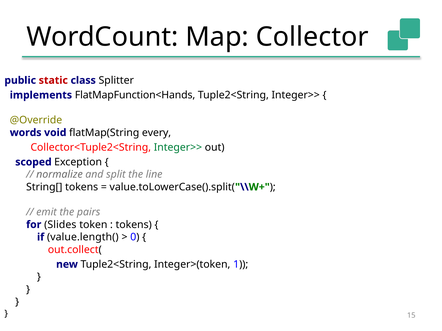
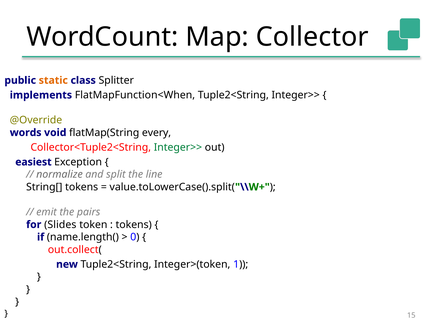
static colour: red -> orange (53, 80)
FlatMapFunction<Hands: FlatMapFunction<Hands -> FlatMapFunction<When (135, 95)
scoped: scoped -> easiest (33, 162)
value.length(: value.length( -> name.length( (83, 237)
